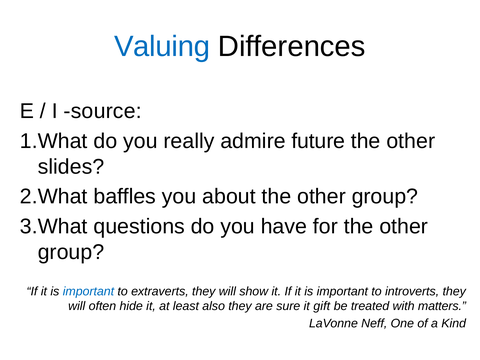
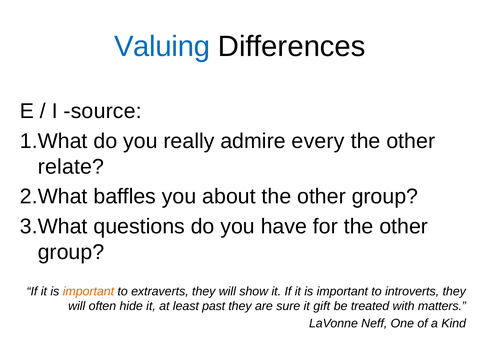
future: future -> every (318, 141)
slides: slides -> relate (71, 167)
important colour: blue -> orange (88, 291)
also: also -> past (214, 306)
